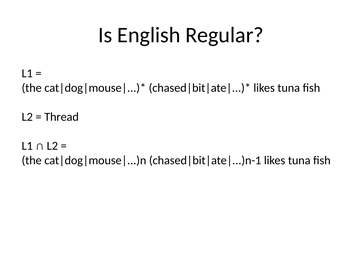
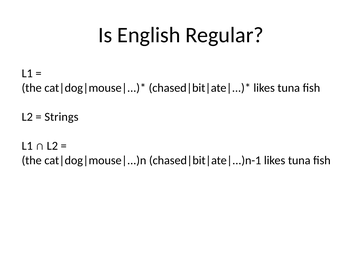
Thread: Thread -> Strings (61, 117)
